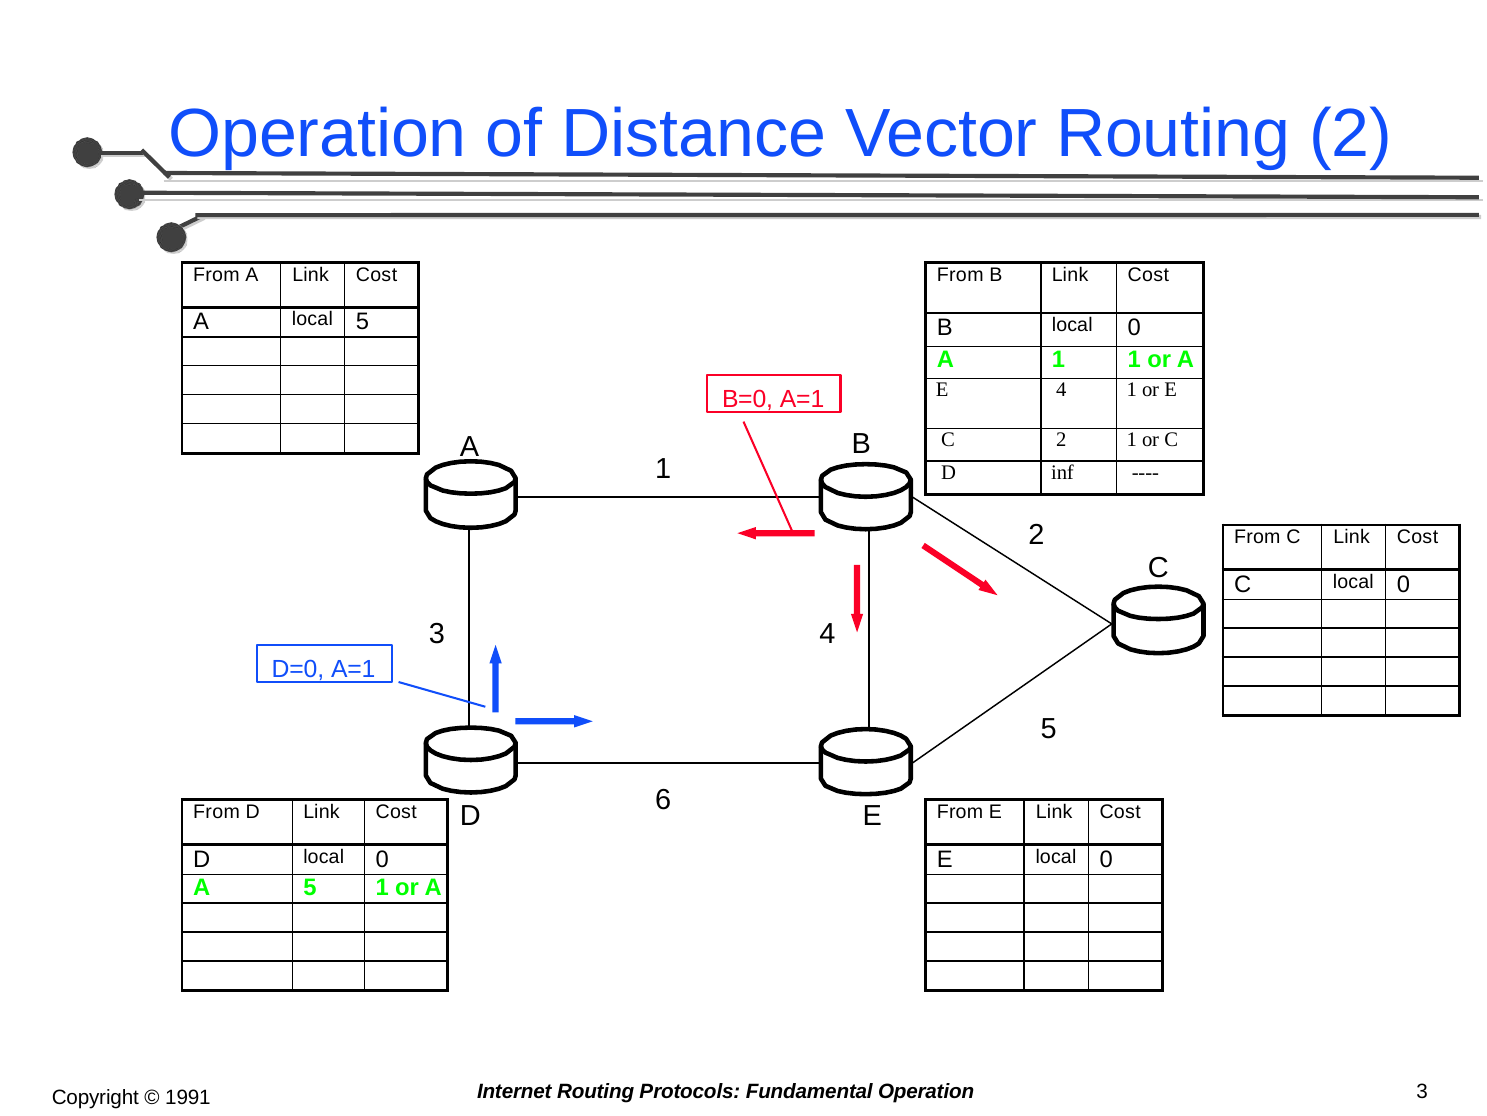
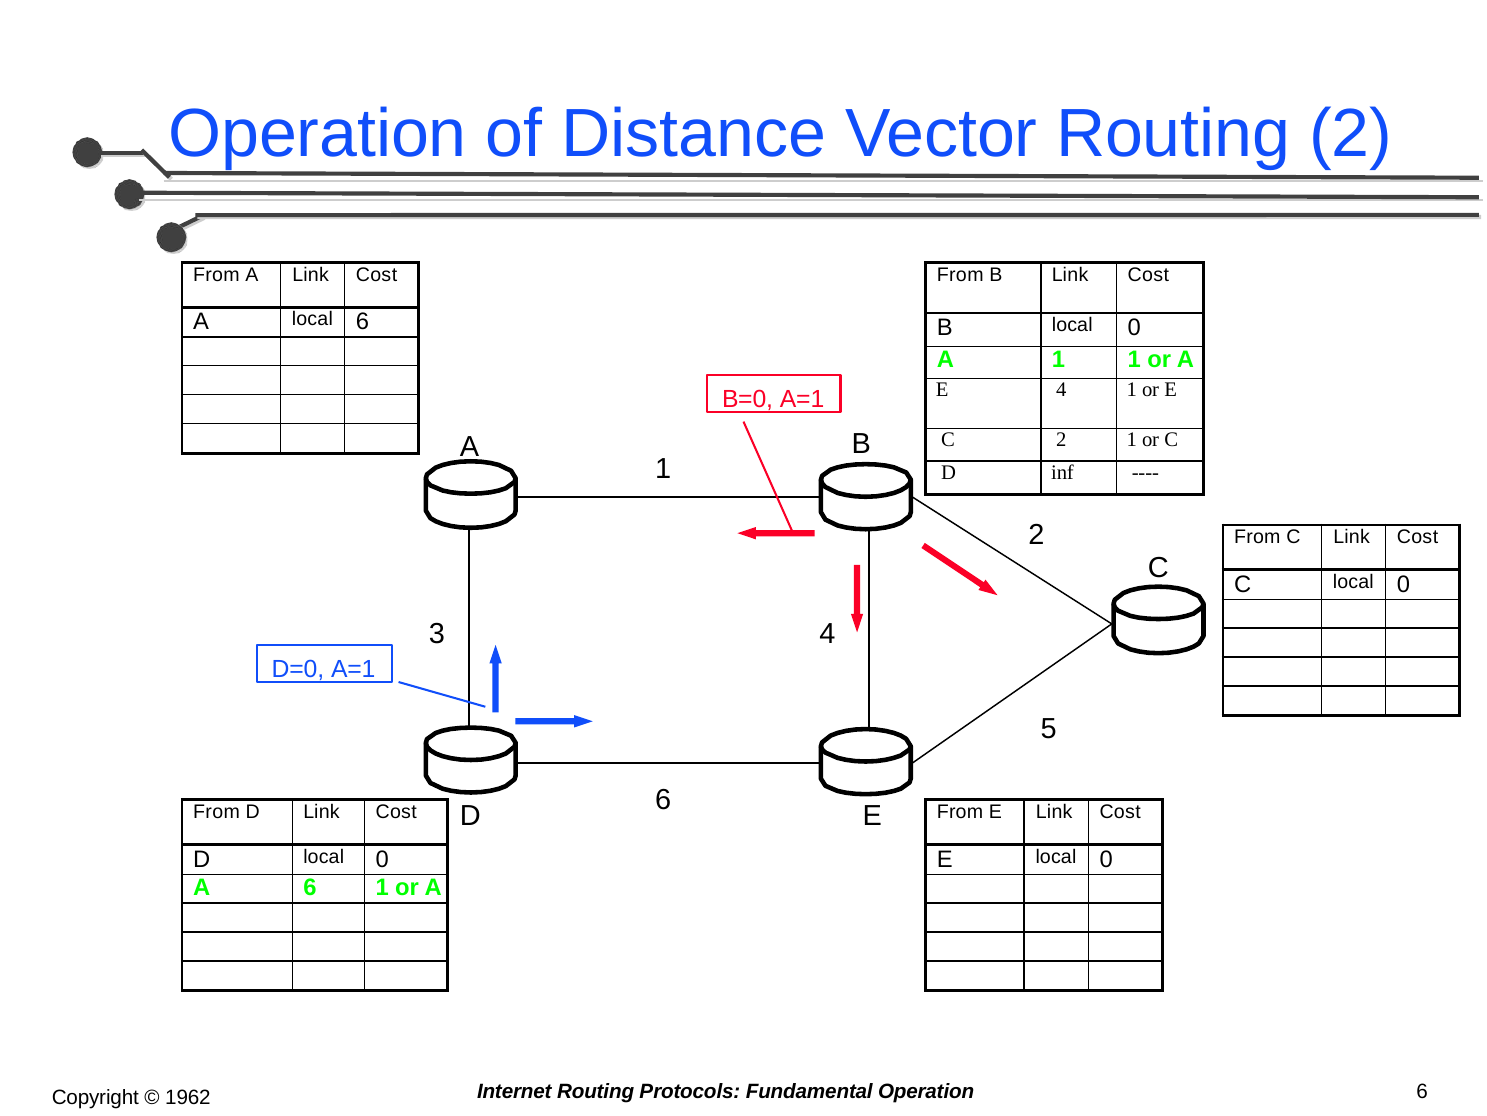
local 5: 5 -> 6 (362, 322)
A 5: 5 -> 6 (310, 888)
Operation 3: 3 -> 6 (1422, 1091)
1991: 1991 -> 1962 (188, 1097)
